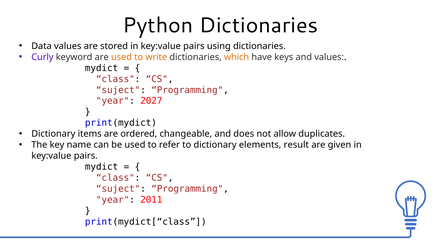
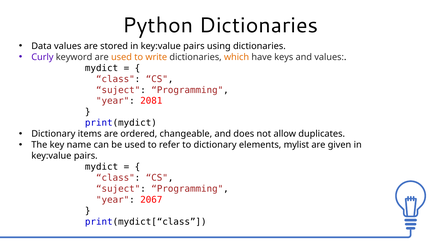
2027: 2027 -> 2081 (151, 101)
result: result -> mylist (296, 145)
2011: 2011 -> 2067 (151, 200)
